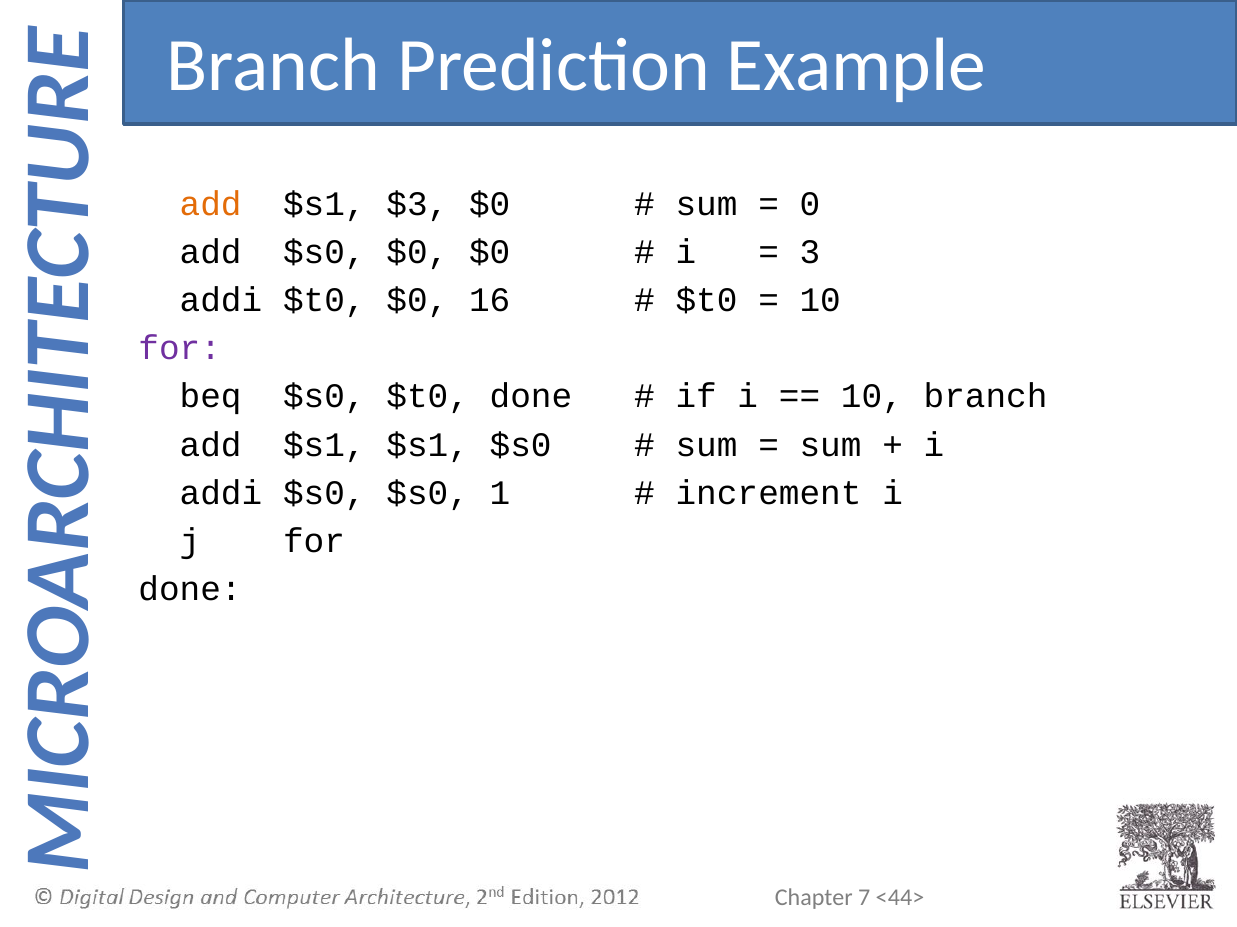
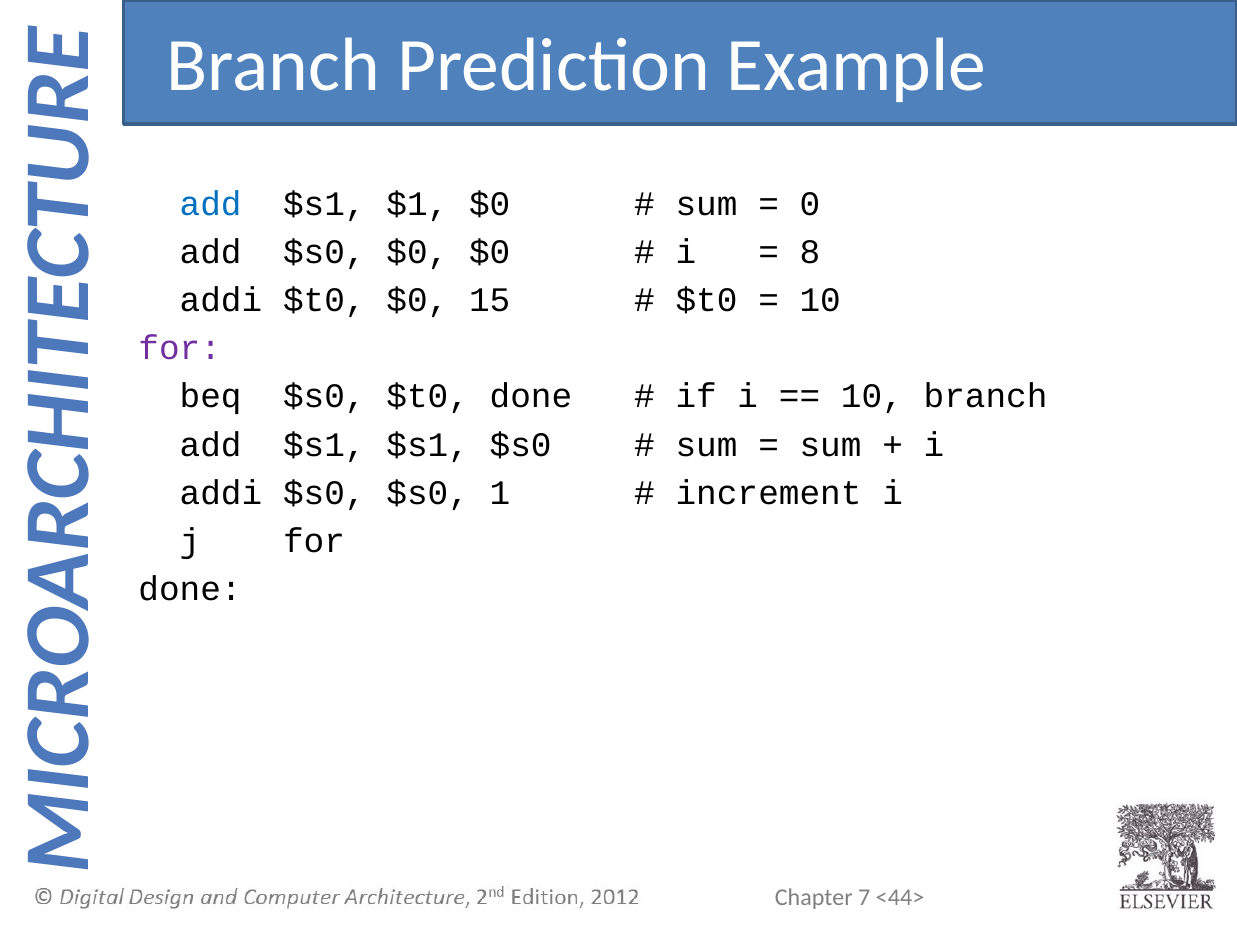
add colour: orange -> blue (211, 204)
$3: $3 -> $1 (417, 204)
3: 3 -> 8 (810, 253)
16: 16 -> 15 (490, 301)
